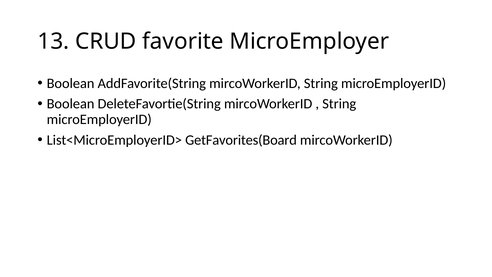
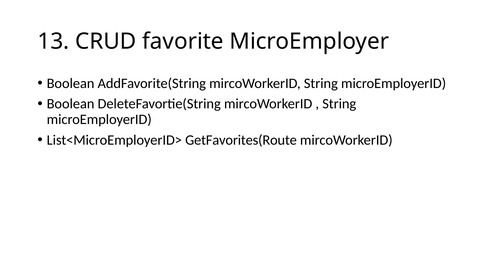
GetFavorites(Board: GetFavorites(Board -> GetFavorites(Route (241, 140)
